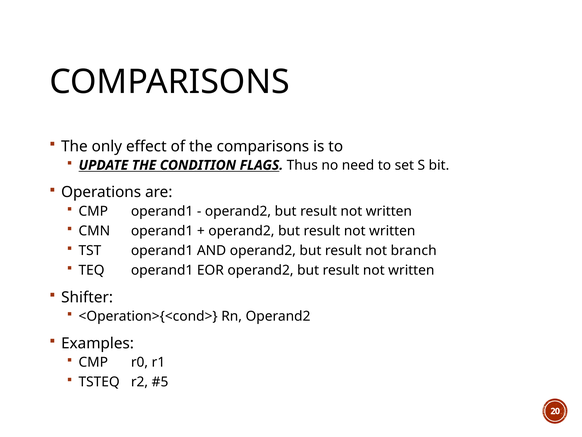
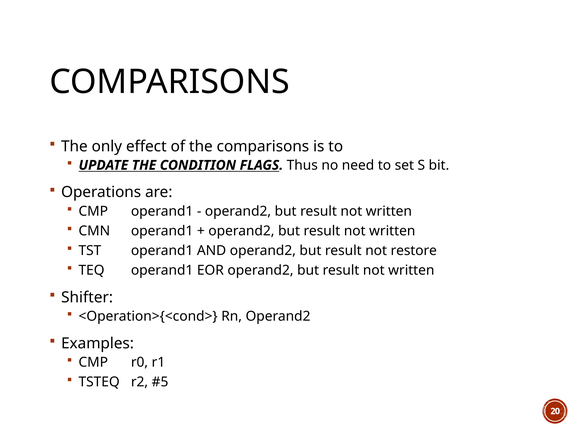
branch: branch -> restore (414, 250)
